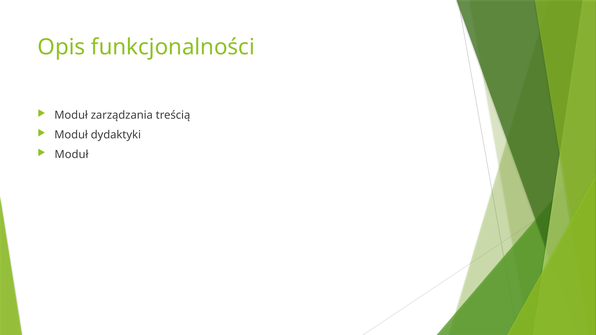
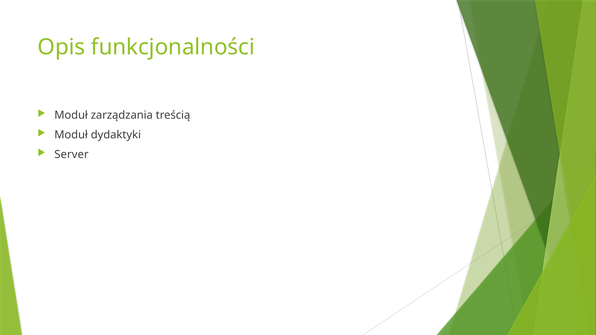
Moduł: Moduł -> Server (72, 155)
